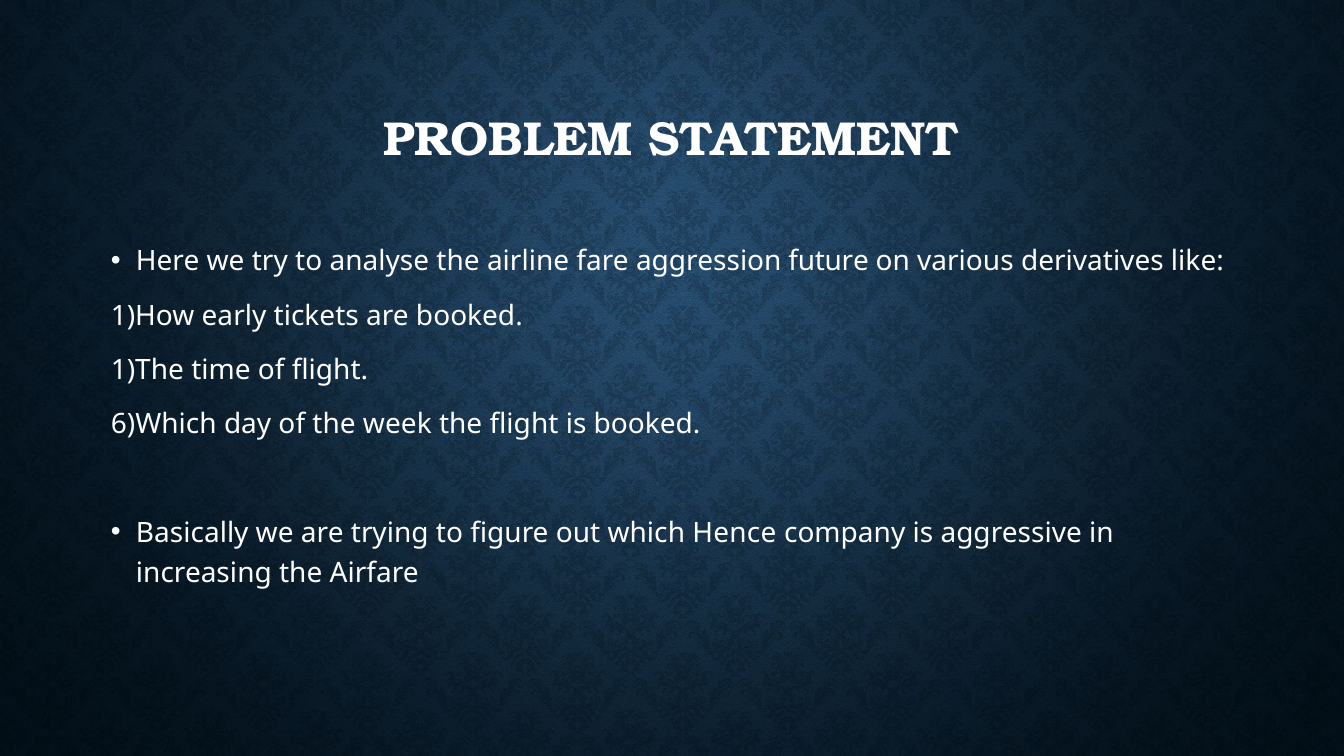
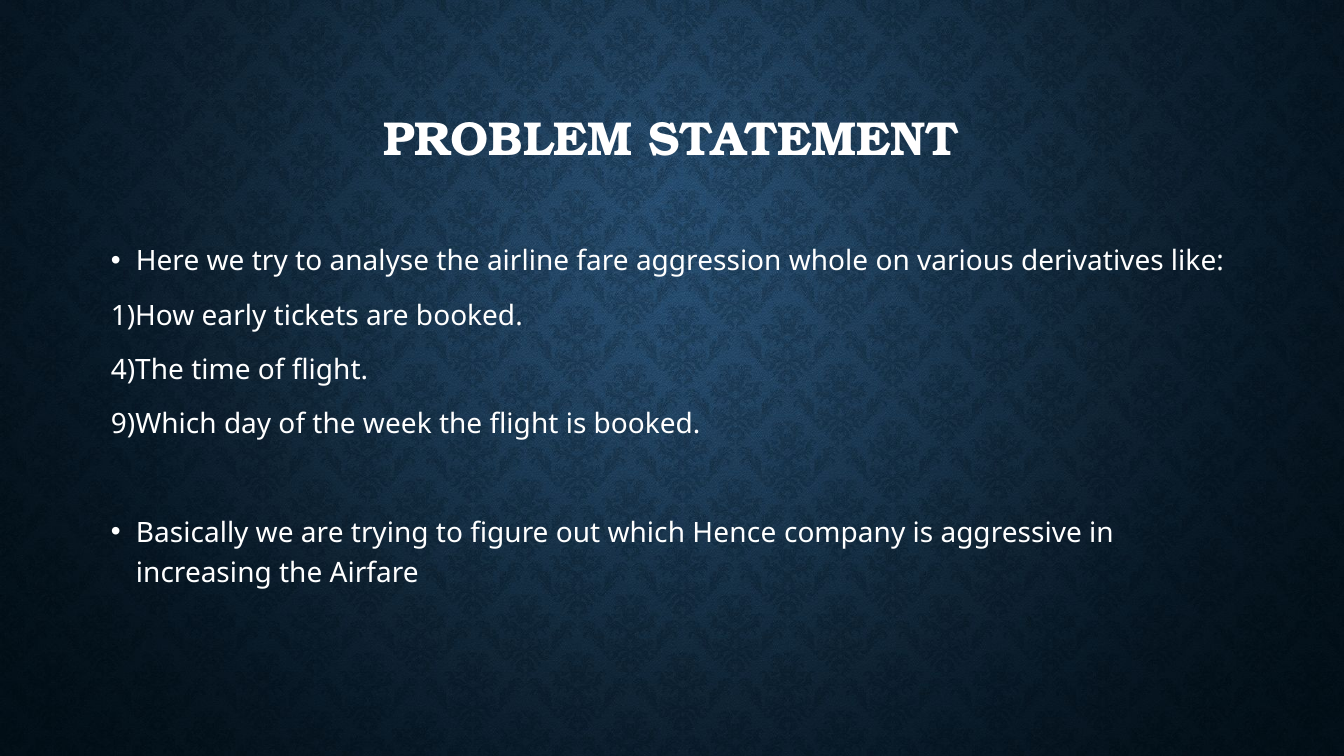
future: future -> whole (828, 262)
1)The: 1)The -> 4)The (147, 370)
6)Which: 6)Which -> 9)Which (164, 425)
